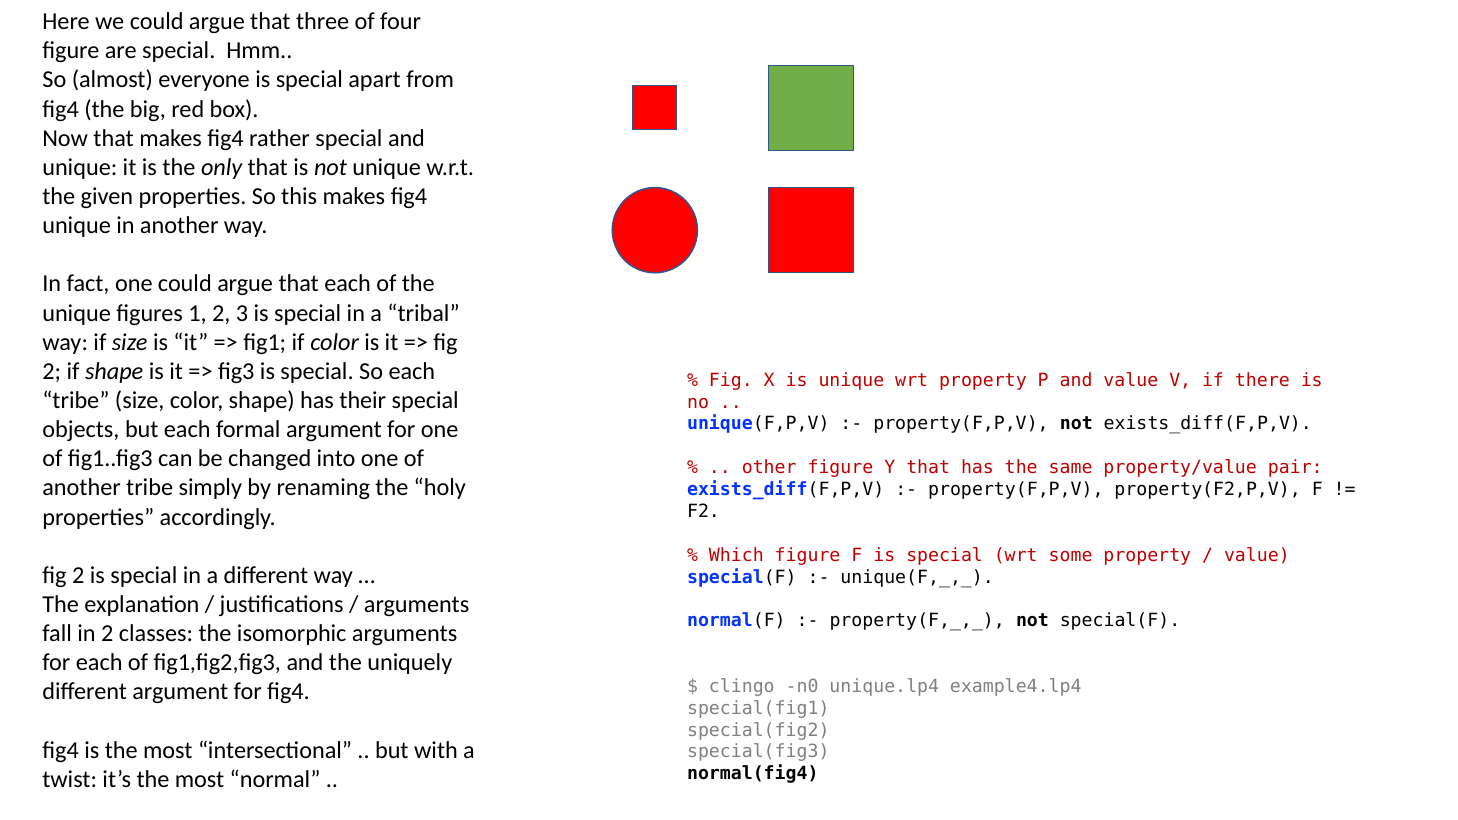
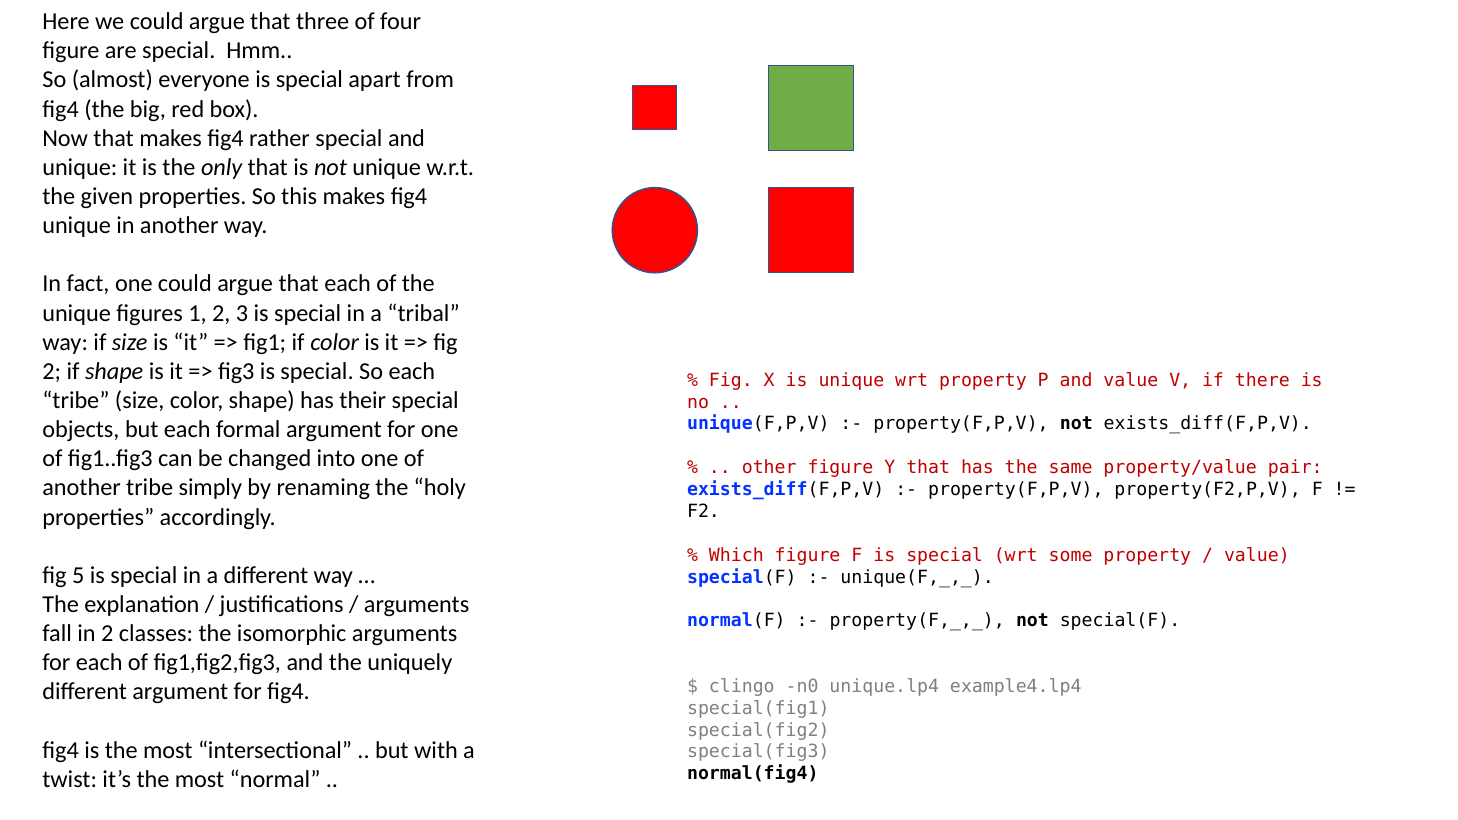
2: 2 -> 5 (78, 575)
